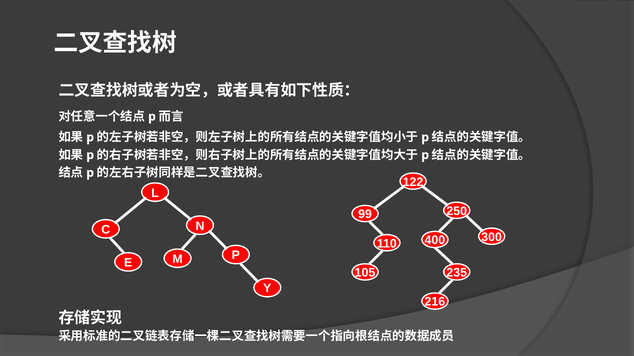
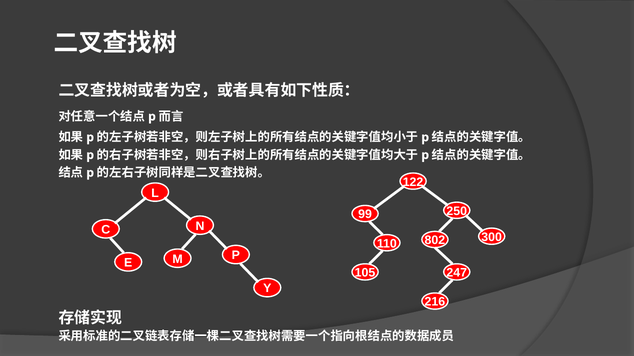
400: 400 -> 802 (435, 241)
235: 235 -> 247 (457, 273)
